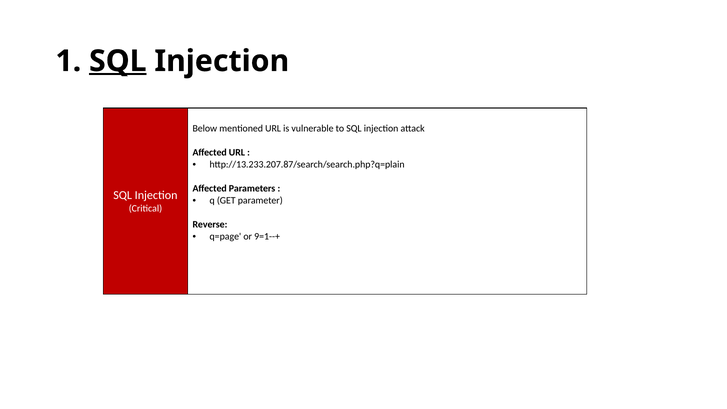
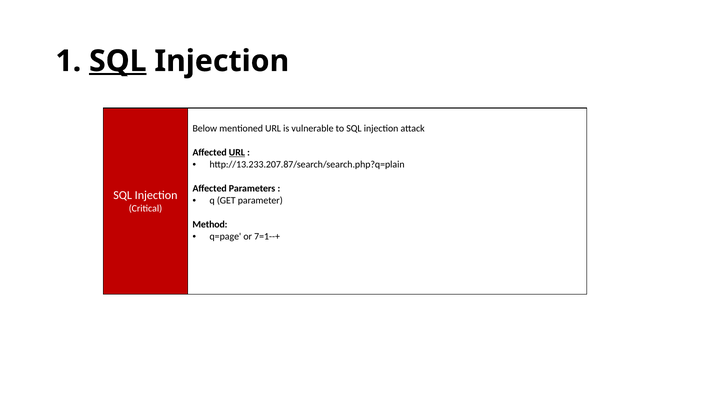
URL underline: none -> present (237, 153)
Reverse: Reverse -> Method (210, 225)
9=1--+: 9=1--+ -> 7=1--+ (267, 237)
